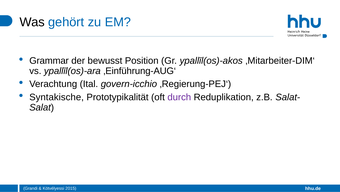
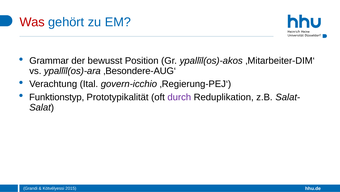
Was colour: black -> red (32, 22)
‚Einführung-AUG‘: ‚Einführung-AUG‘ -> ‚Besondere-AUG‘ (140, 71)
Syntakische: Syntakische -> Funktionstyp (57, 97)
